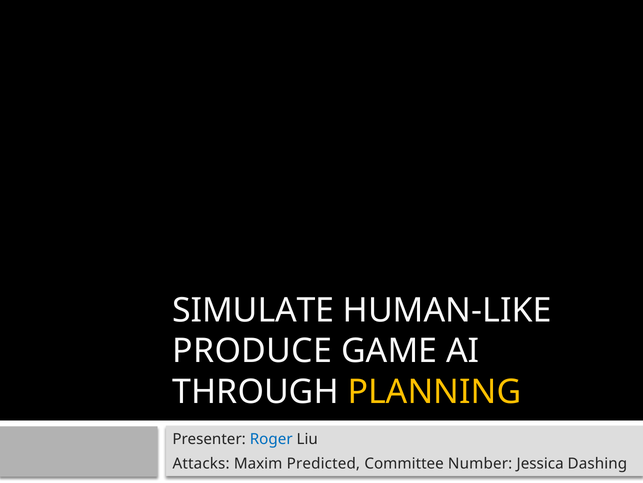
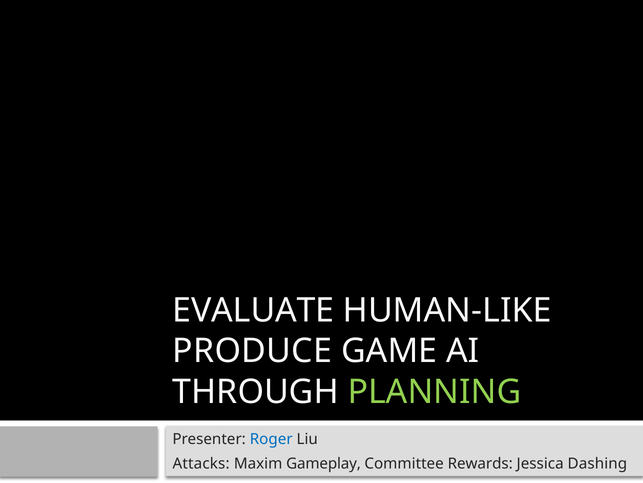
SIMULATE: SIMULATE -> EVALUATE (253, 310)
PLANNING colour: yellow -> light green (434, 391)
Predicted: Predicted -> Gameplay (324, 463)
Number: Number -> Rewards (480, 463)
